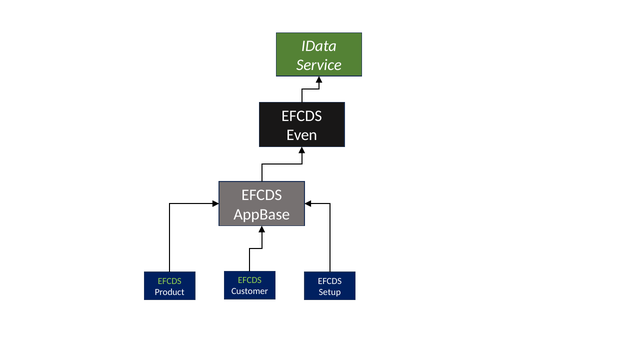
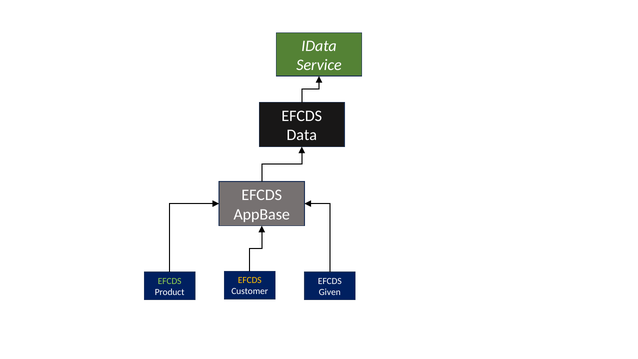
Even: Even -> Data (302, 135)
EFCDS colour: light green -> yellow (250, 280)
Setup: Setup -> Given (330, 292)
